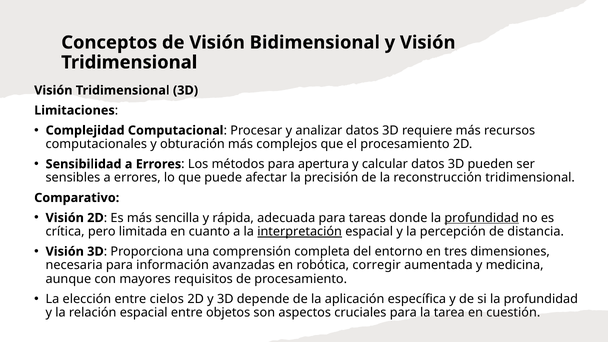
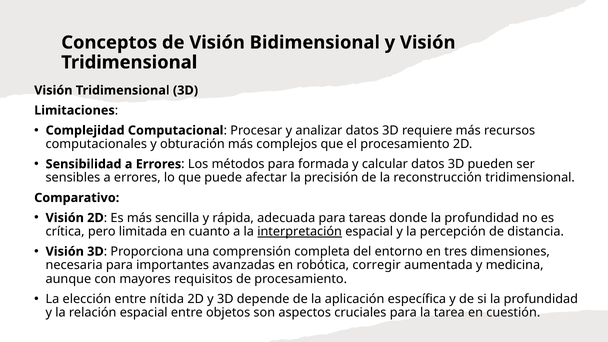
apertura: apertura -> formada (323, 164)
profundidad underline: present -> none (482, 218)
información: información -> importantes (173, 265)
cielos: cielos -> nítida (167, 299)
